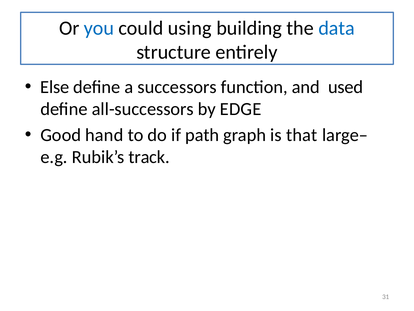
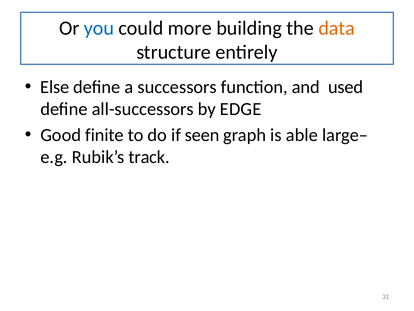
using: using -> more (190, 28)
data colour: blue -> orange (337, 28)
hand: hand -> finite (104, 135)
path: path -> seen (202, 135)
that: that -> able (302, 135)
